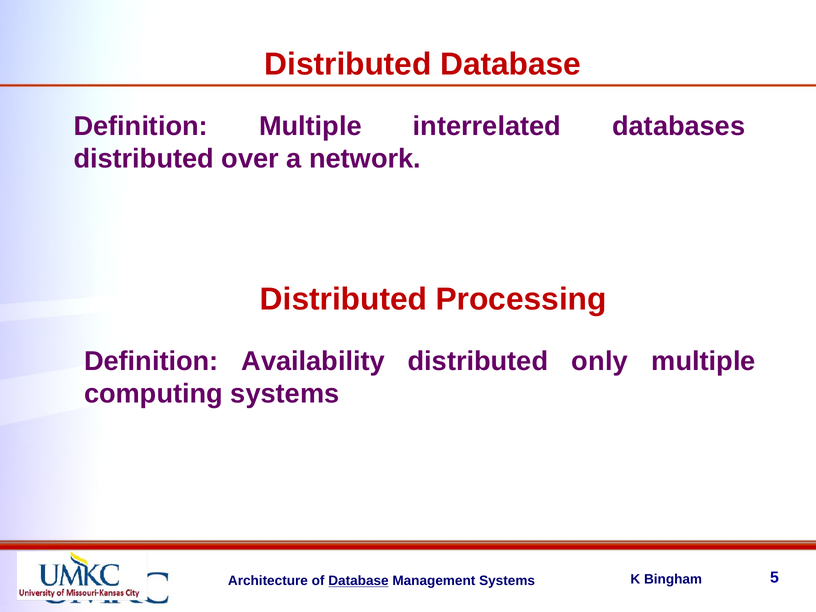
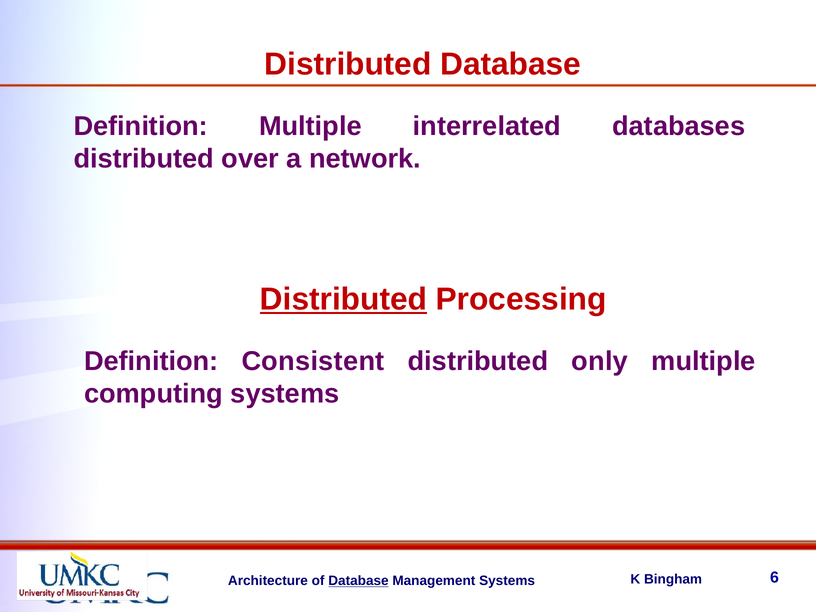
Distributed underline: none -> present (344, 299)
Availability: Availability -> Consistent (313, 361)
5: 5 -> 6 (775, 577)
